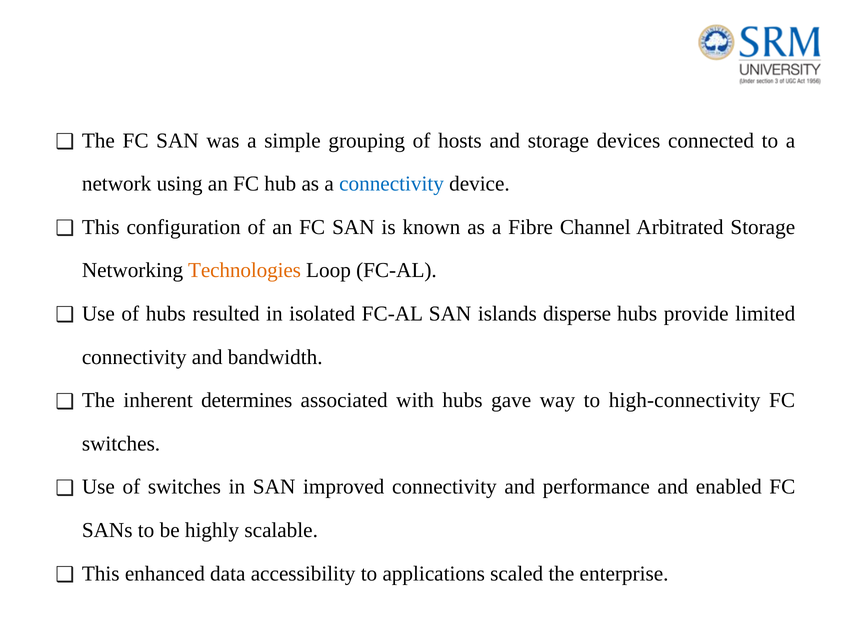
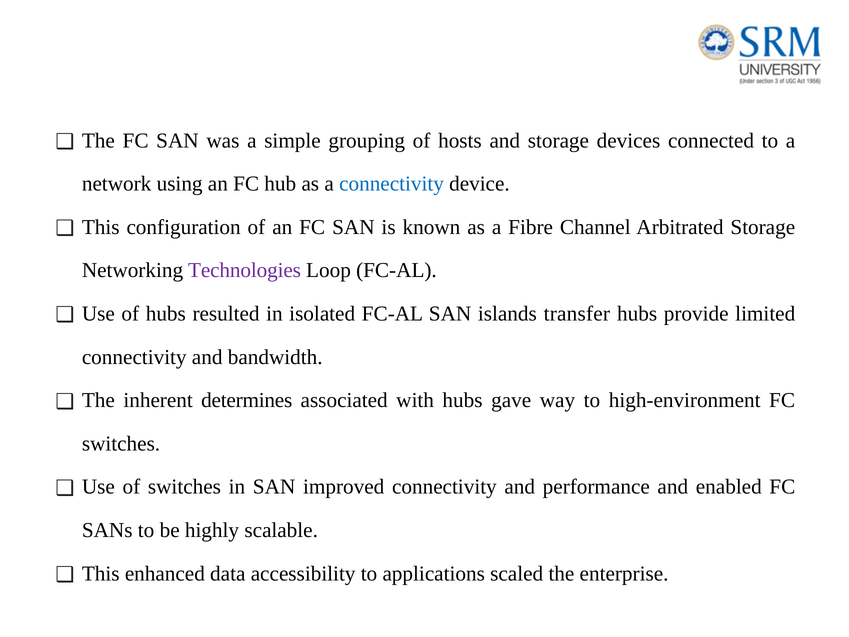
Technologies colour: orange -> purple (245, 270)
disperse: disperse -> transfer (577, 314)
high-connectivity: high-connectivity -> high-environment (685, 400)
